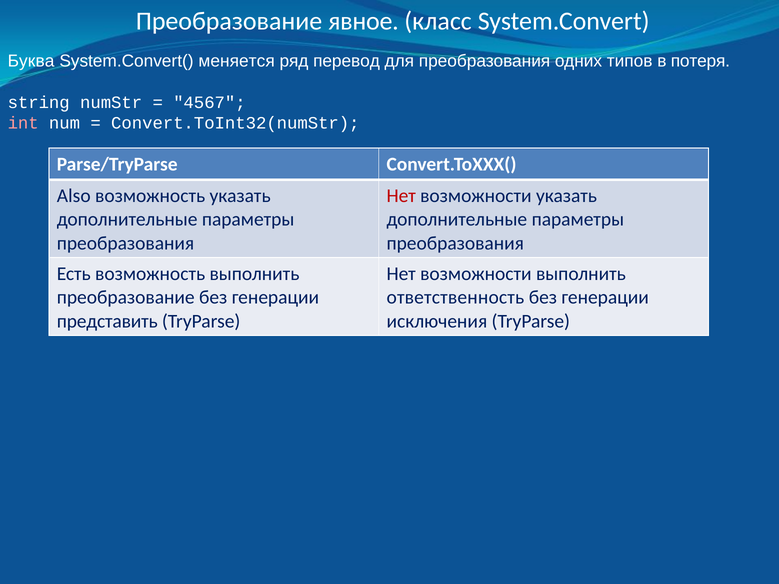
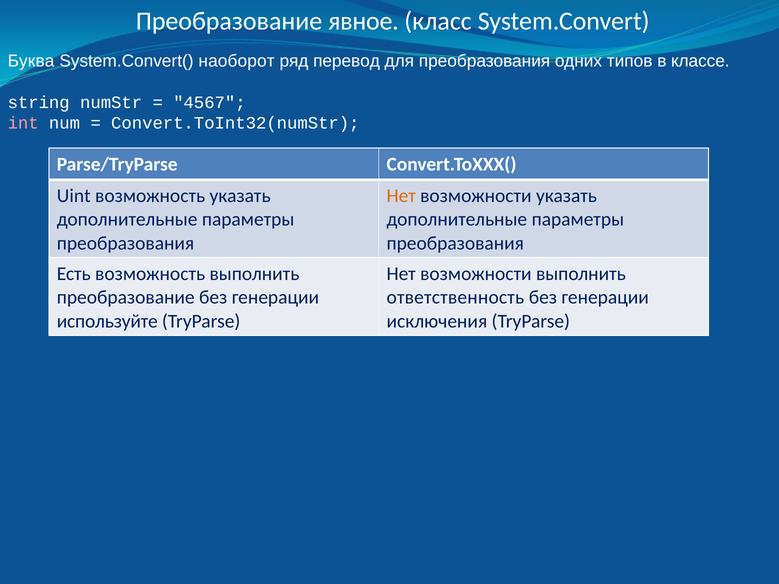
меняется: меняется -> наоборот (237, 61)
потеря: потеря -> классе (700, 61)
Also: Also -> Uint (74, 196)
Нет colour: red -> orange (401, 196)
представить: представить -> используйте (107, 321)
